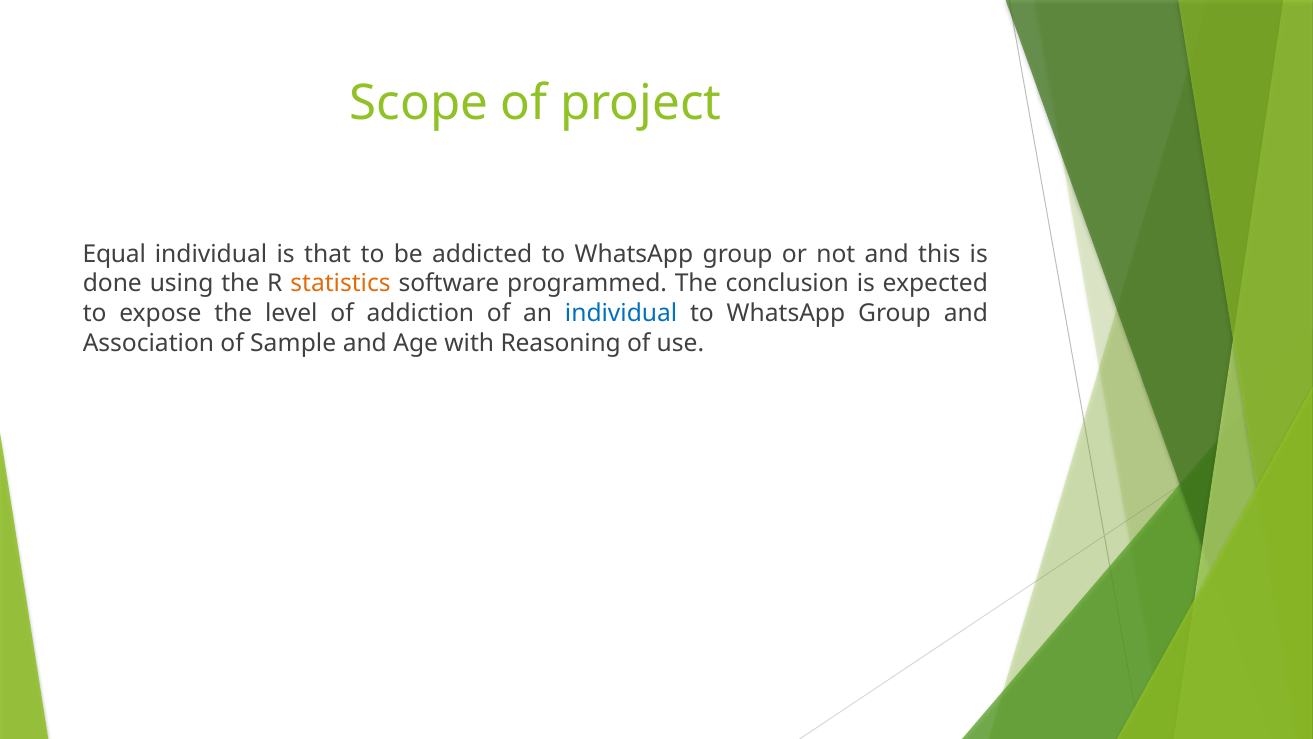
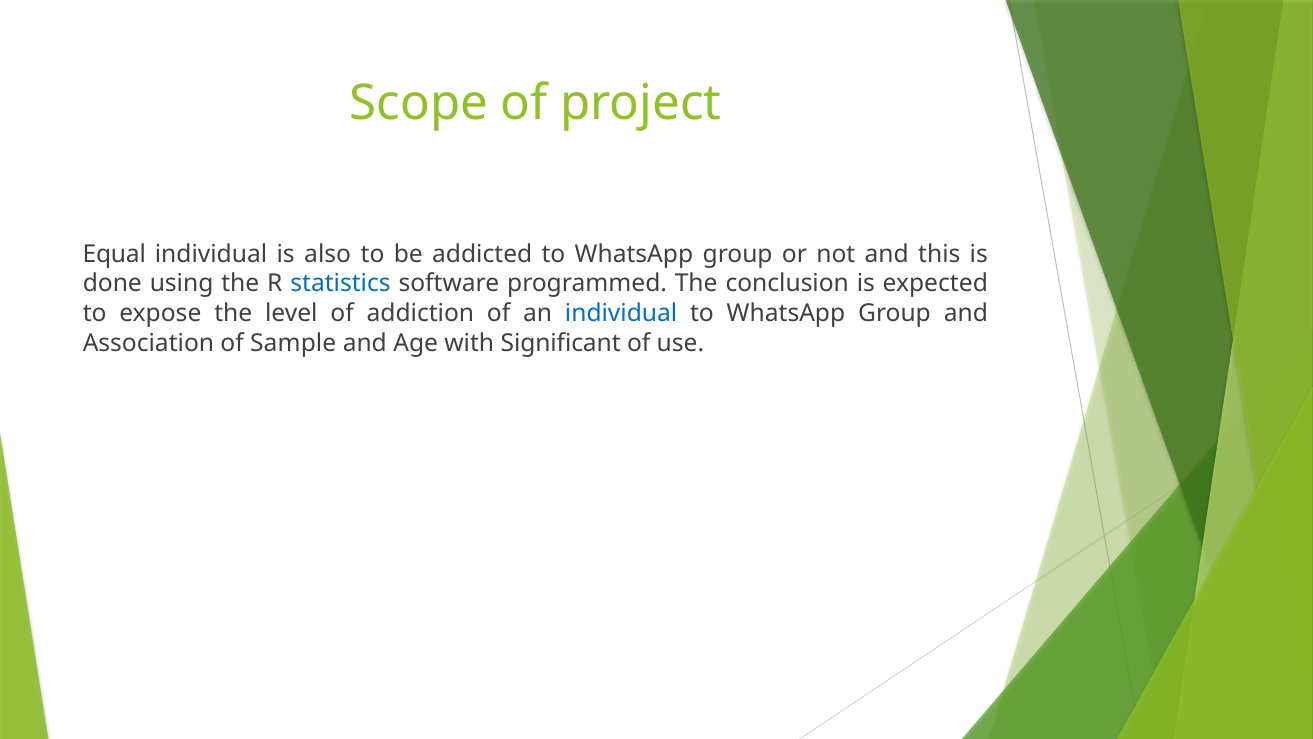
that: that -> also (328, 254)
statistics colour: orange -> blue (341, 284)
Reasoning: Reasoning -> Significant (561, 343)
